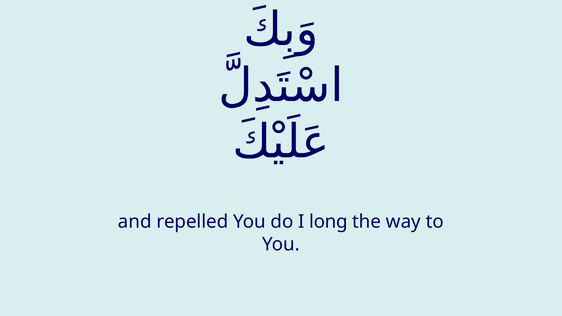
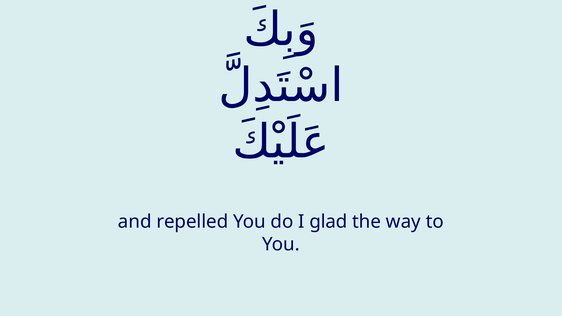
long: long -> glad (328, 222)
